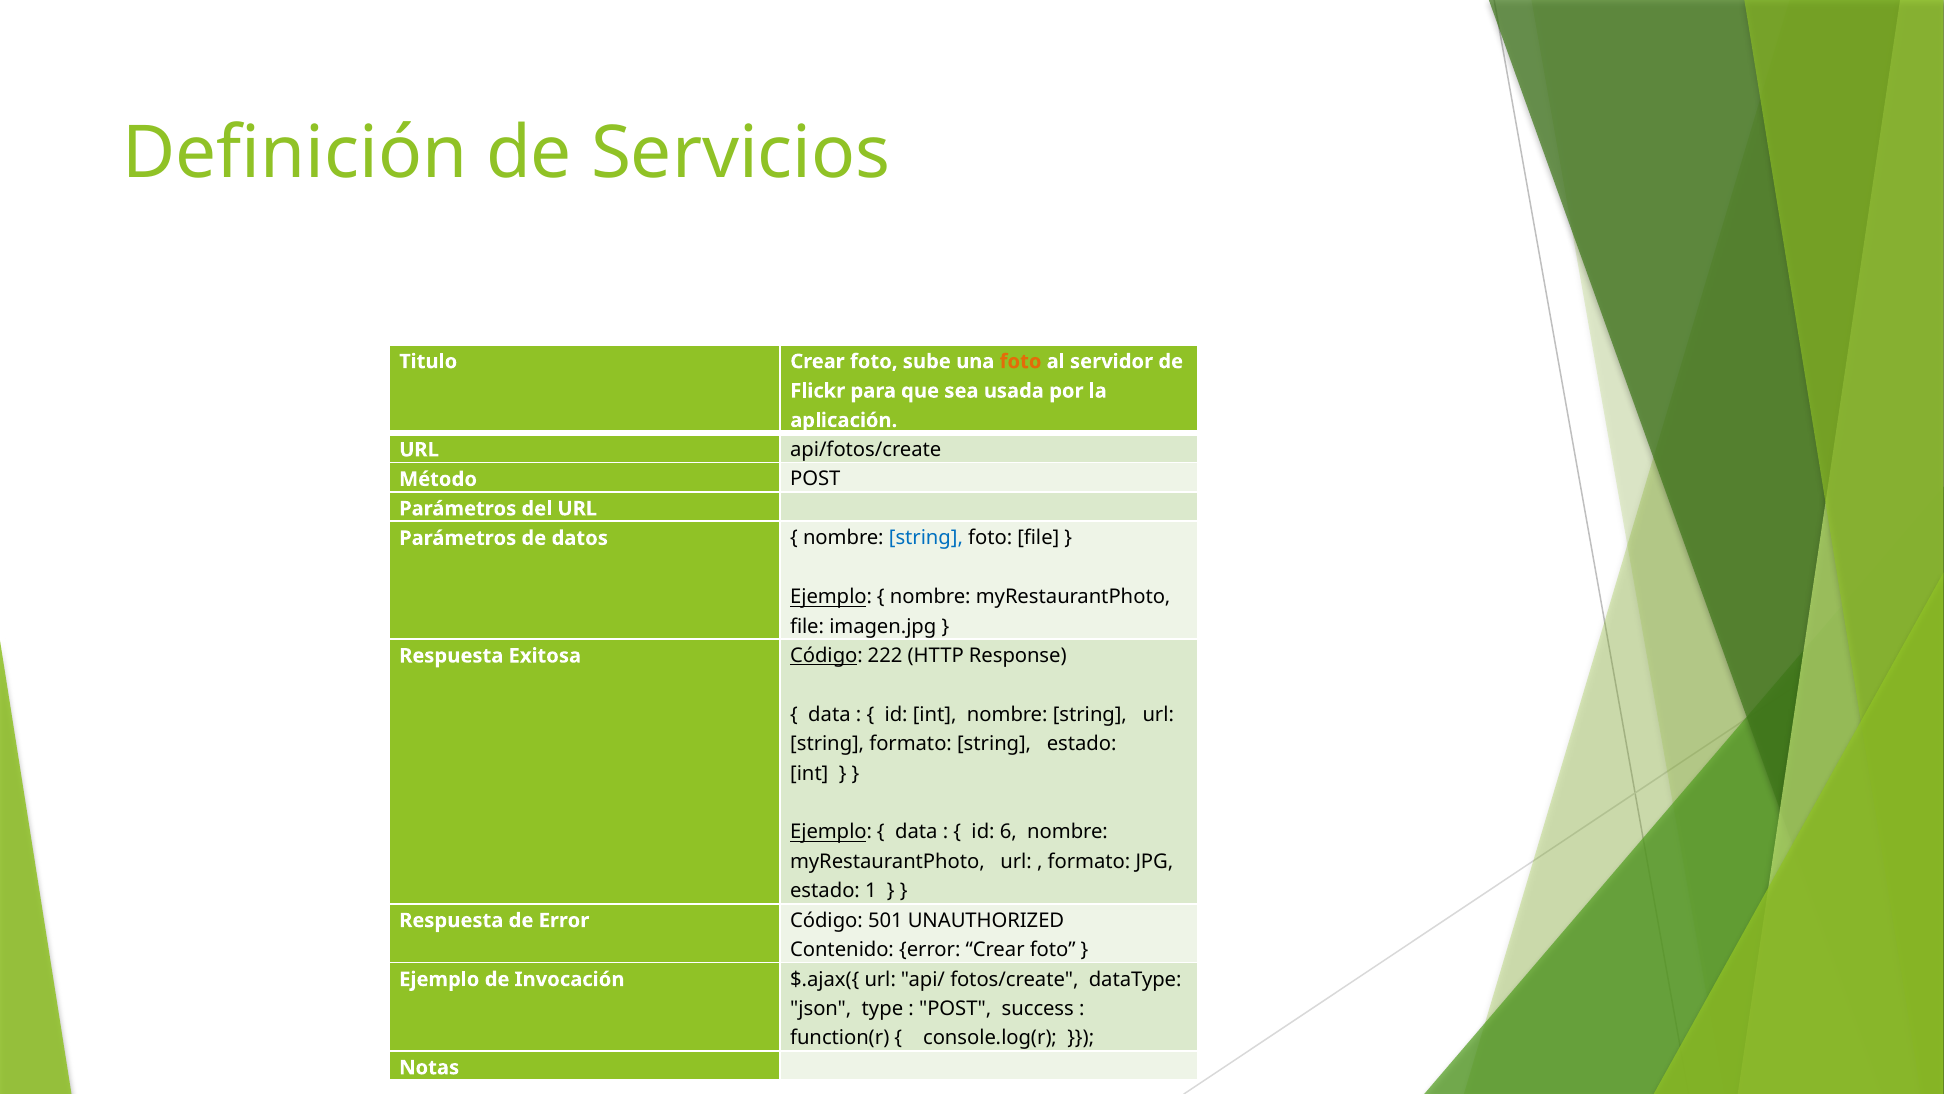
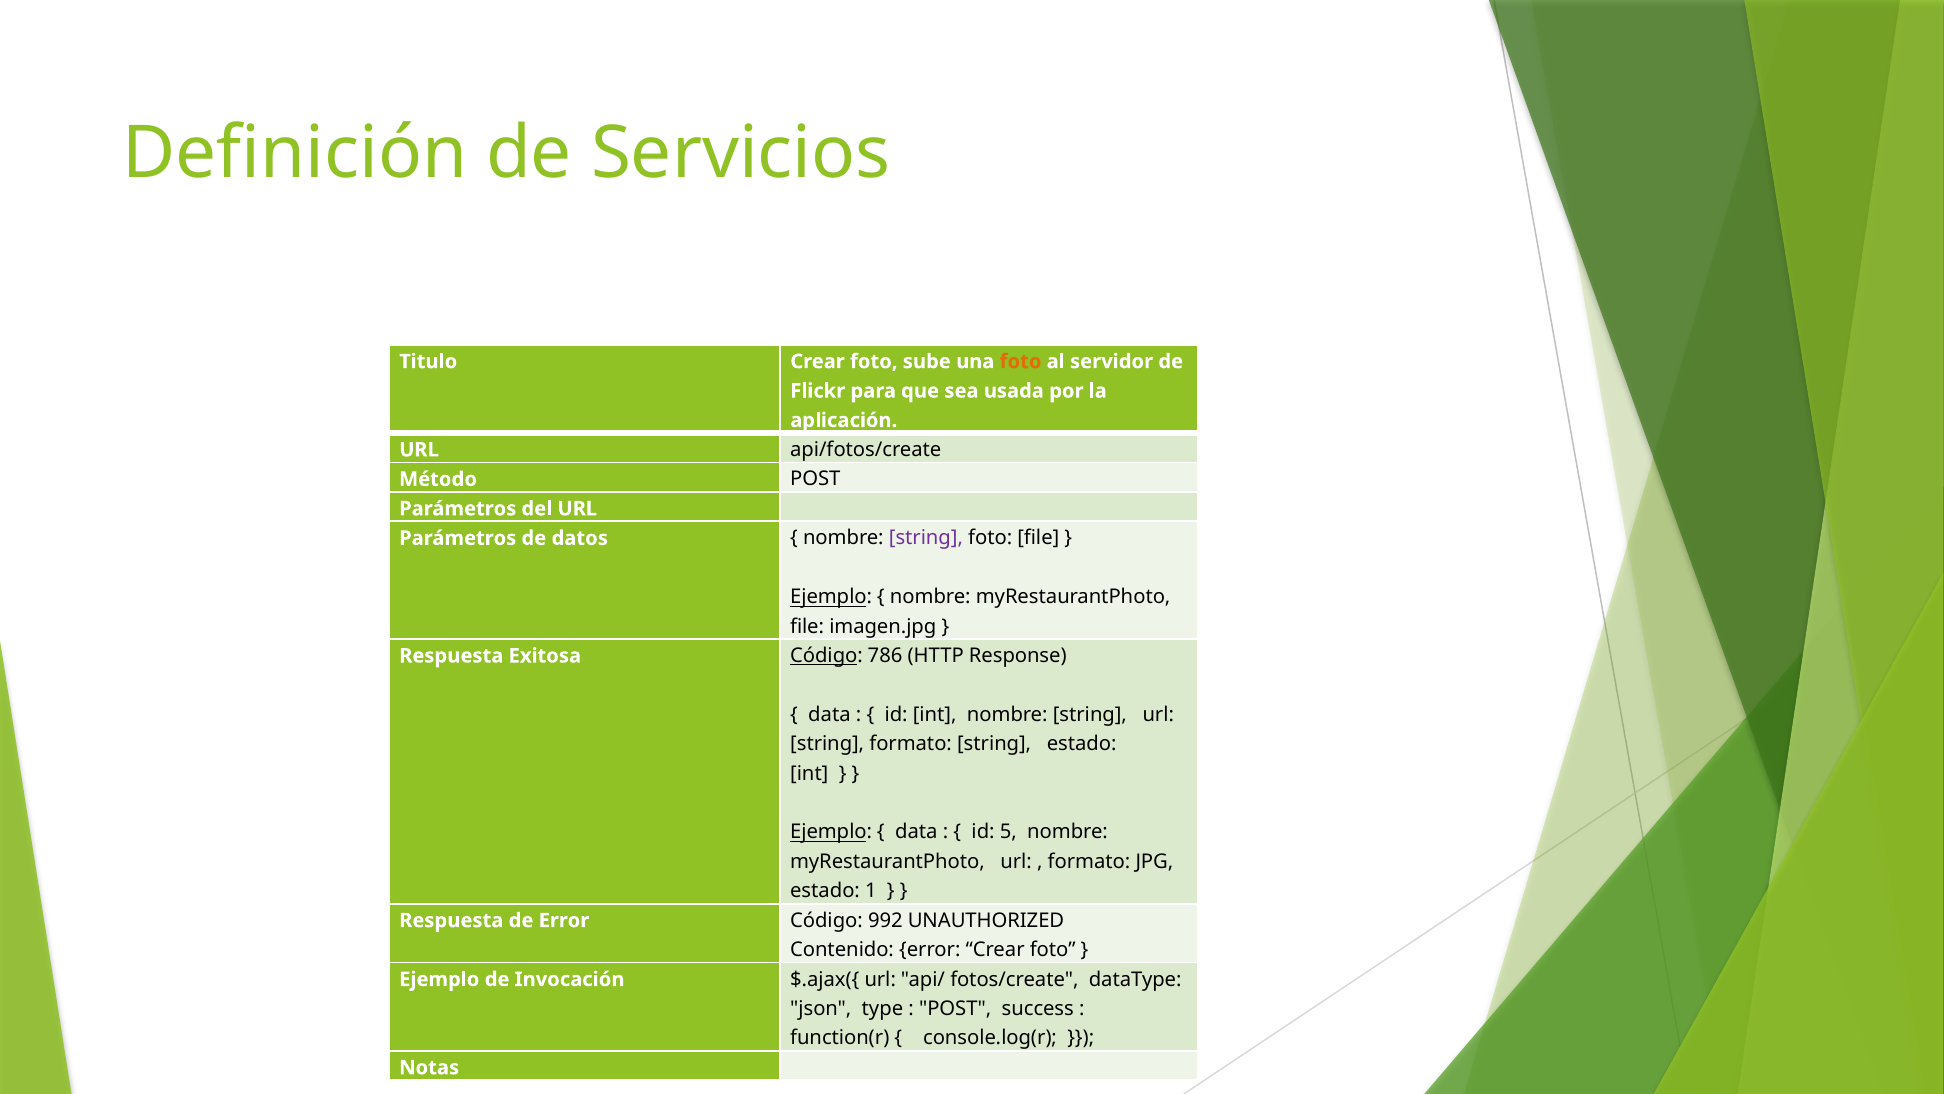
string colour: blue -> purple (926, 538)
222: 222 -> 786 (885, 656)
6: 6 -> 5 (1008, 832)
501: 501 -> 992 (885, 920)
